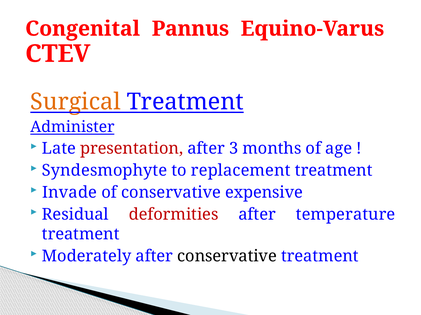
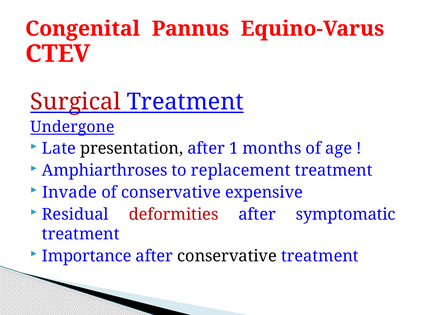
Surgical colour: orange -> red (75, 102)
Administer: Administer -> Undergone (72, 127)
presentation colour: red -> black (132, 149)
3: 3 -> 1 (234, 149)
Syndesmophyte: Syndesmophyte -> Amphiarthroses (105, 171)
temperature: temperature -> symptomatic (346, 215)
Moderately: Moderately -> Importance (87, 257)
